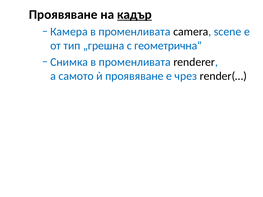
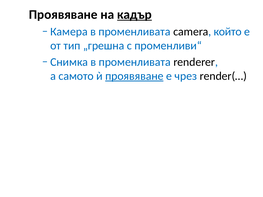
scene: scene -> който (228, 32)
геометрична“: геометрична“ -> променливи“ (168, 46)
проявяване underline: none -> present (134, 76)
